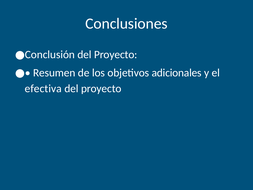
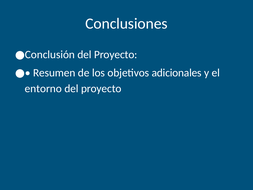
efectiva: efectiva -> entorno (43, 88)
